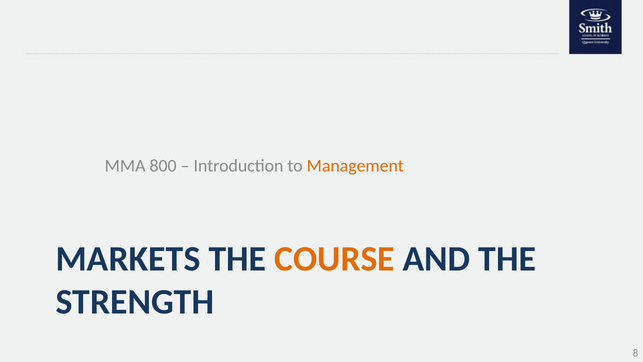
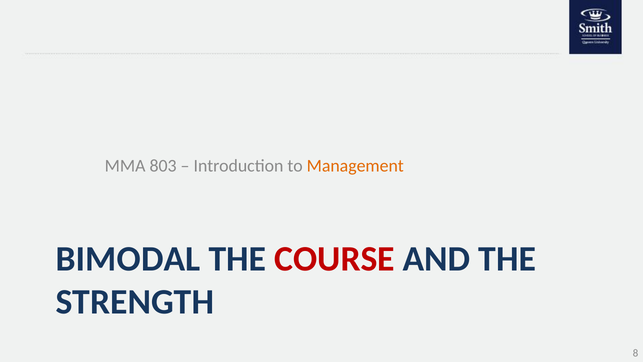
800: 800 -> 803 (163, 165)
MARKETS: MARKETS -> BIMODAL (128, 259)
COURSE colour: orange -> red (335, 259)
